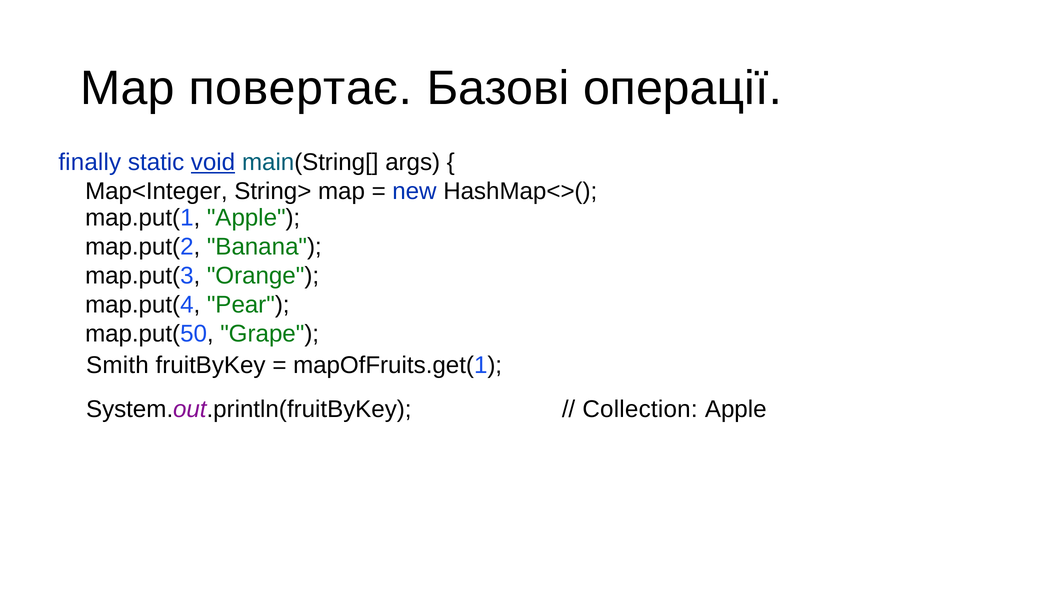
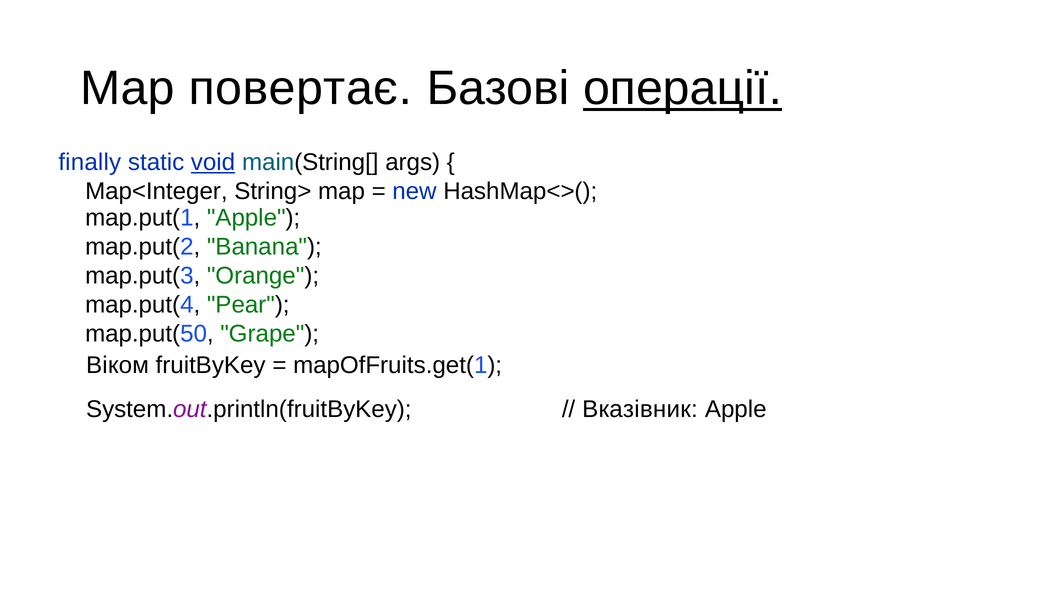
операції underline: none -> present (682, 89)
Smith: Smith -> Віком (117, 365)
Collection: Collection -> Вказівник (640, 410)
